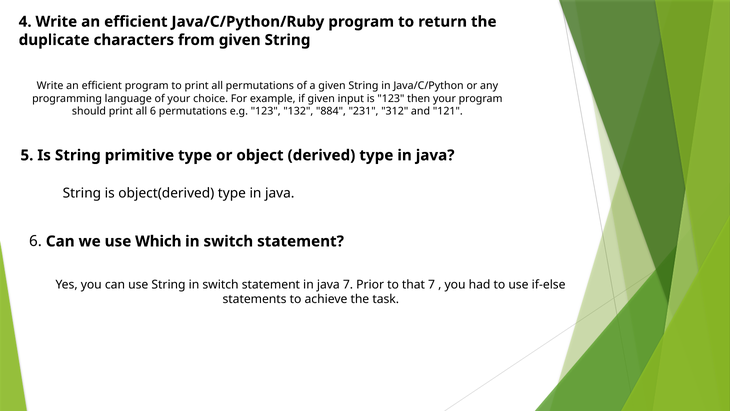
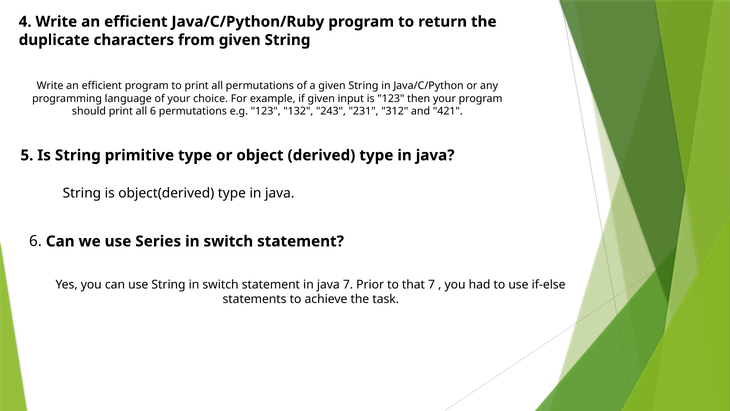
884: 884 -> 243 (331, 111)
121: 121 -> 421 (448, 111)
Which: Which -> Series (158, 241)
